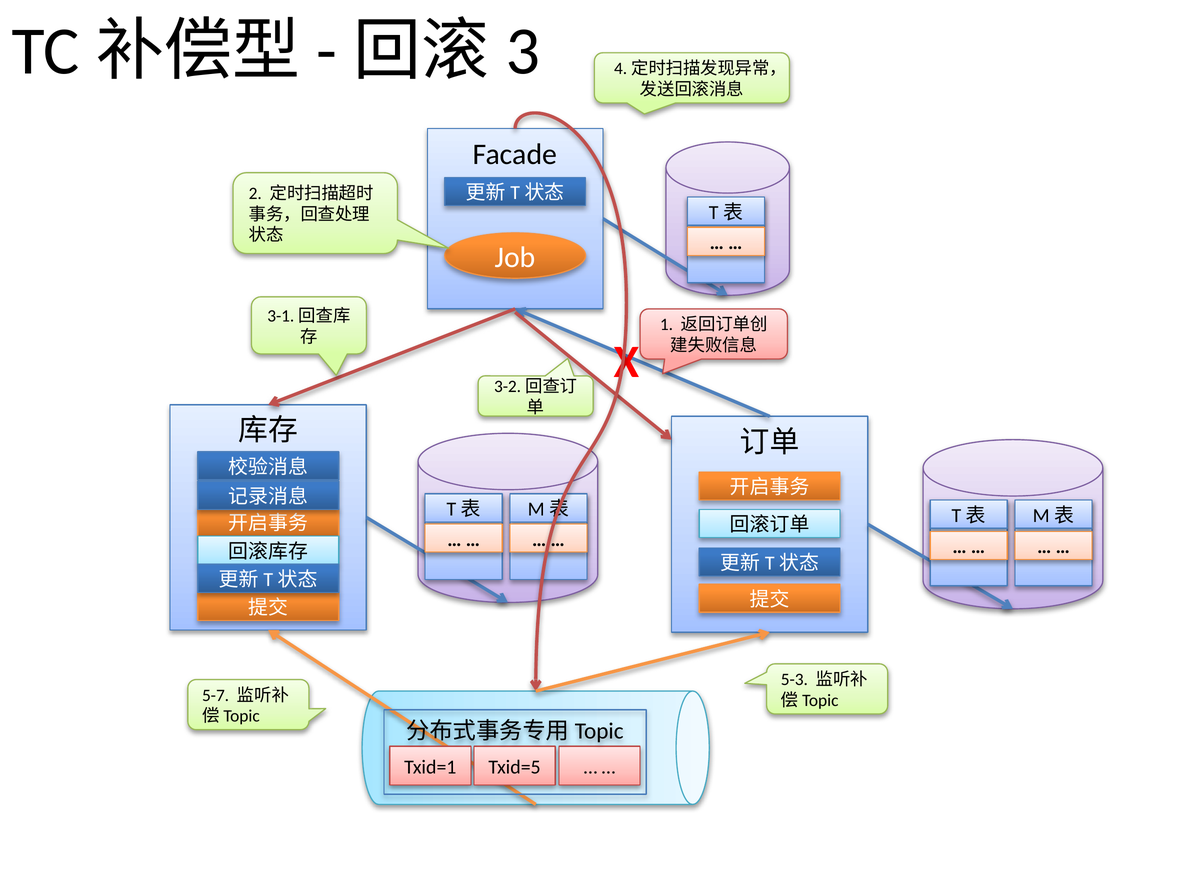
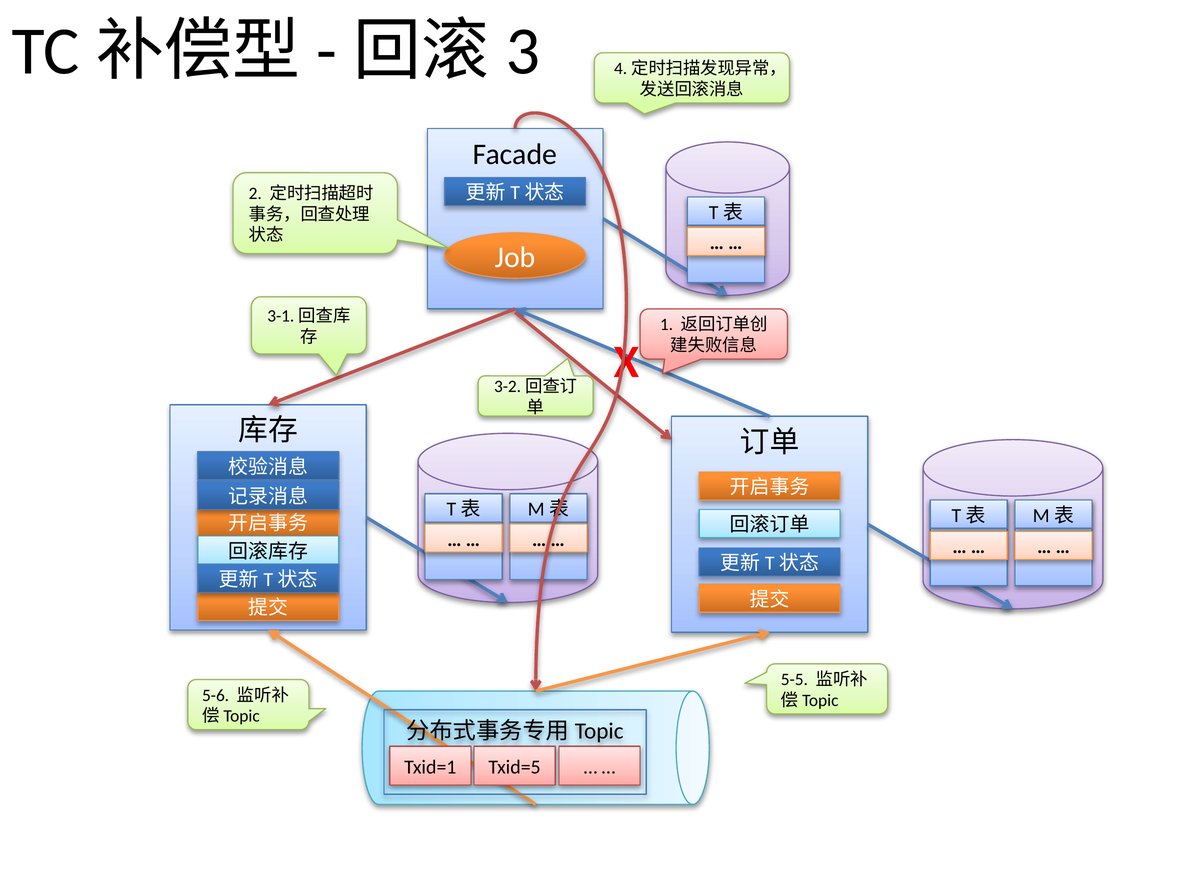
5-3: 5-3 -> 5-5 (794, 680)
5-7: 5-7 -> 5-6 (216, 696)
